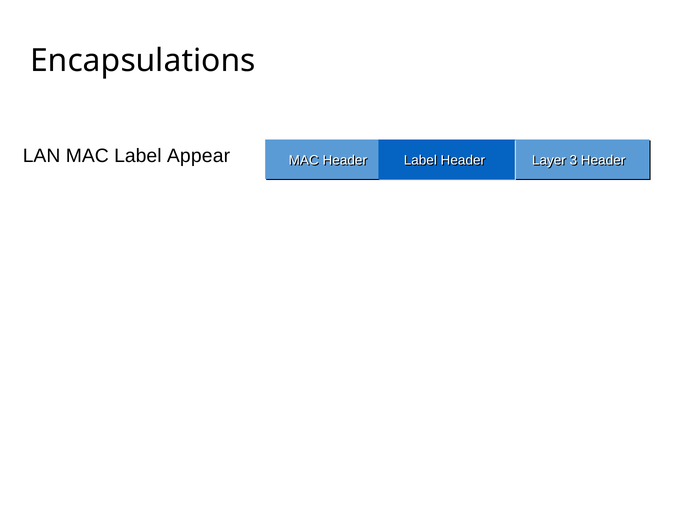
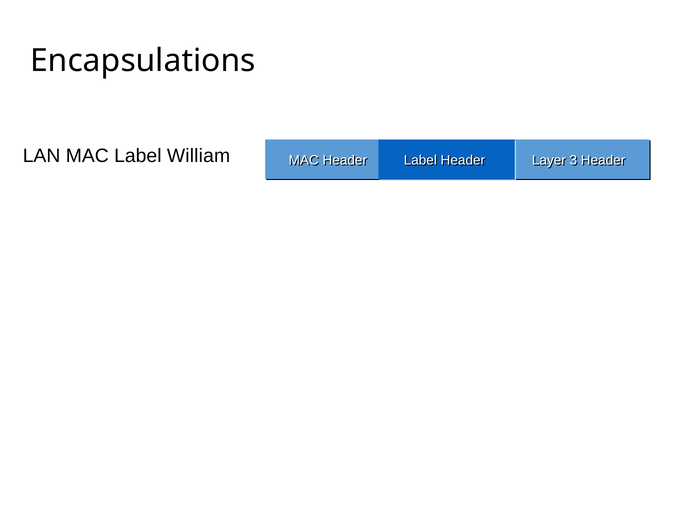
Appear: Appear -> William (199, 156)
